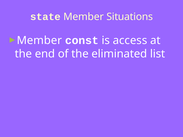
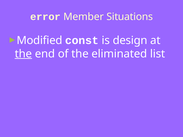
state: state -> error (45, 17)
Member: Member -> Modified (39, 40)
access: access -> design (130, 40)
the underline: none -> present (23, 54)
